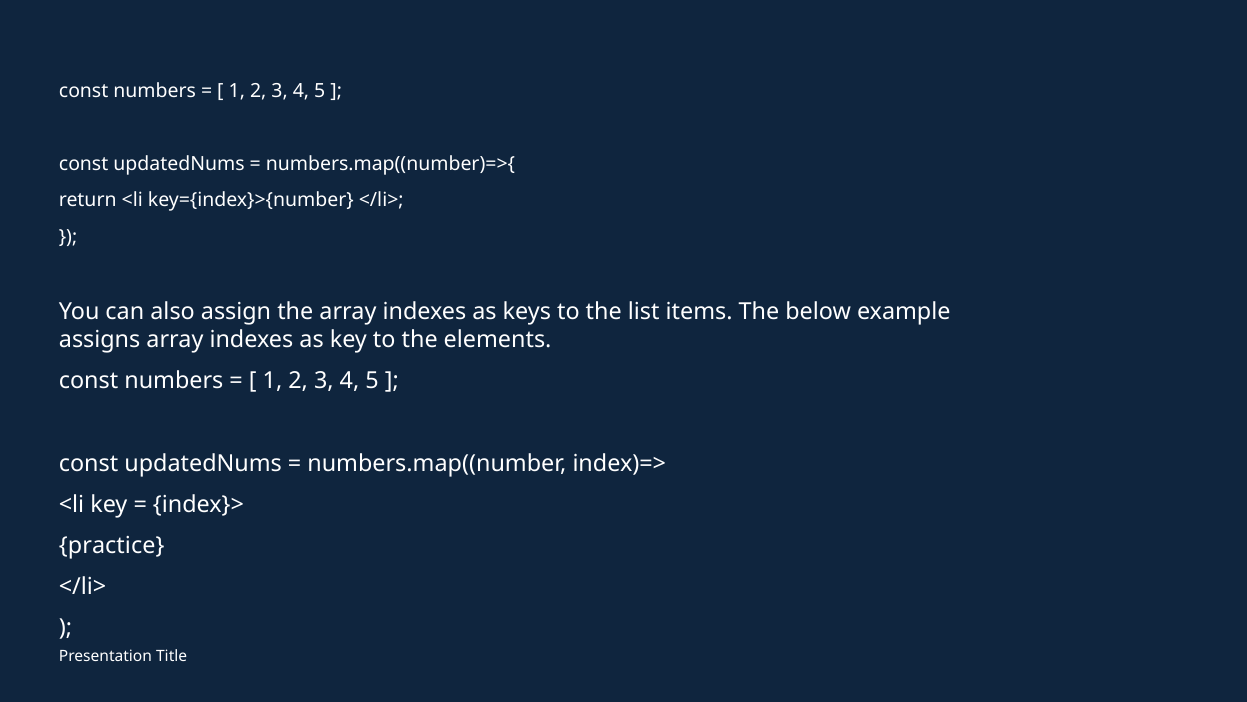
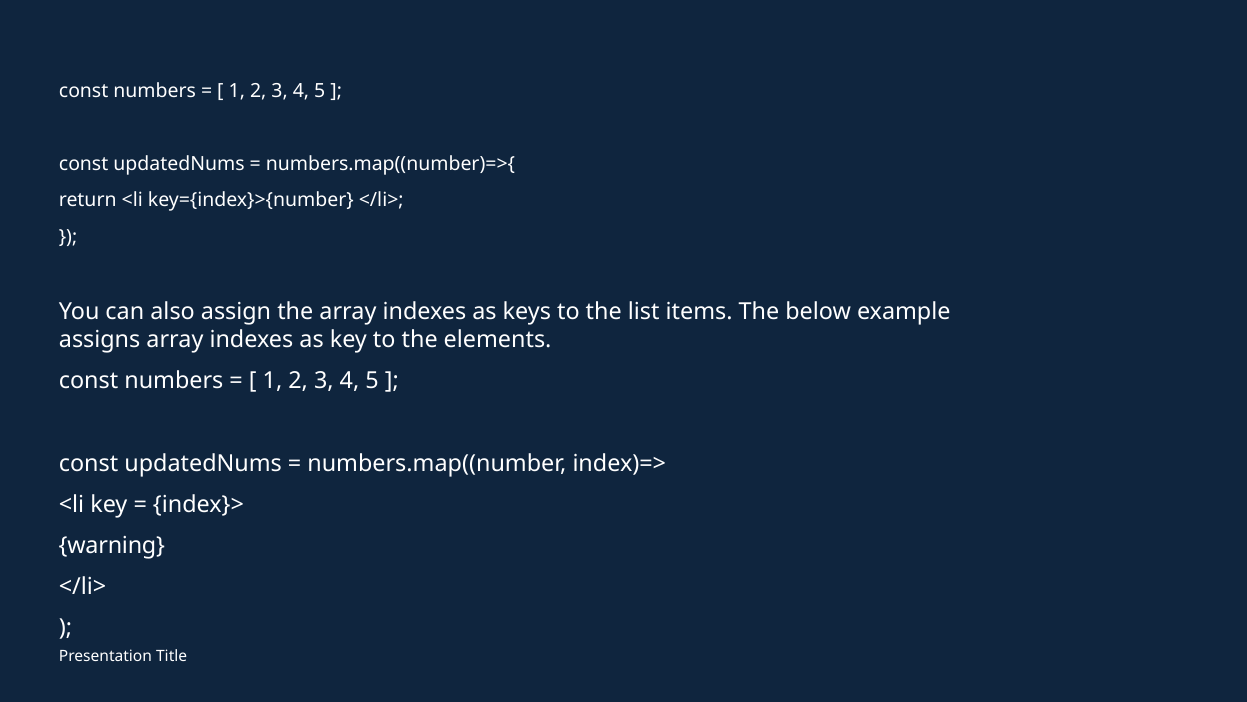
practice: practice -> warning (112, 545)
